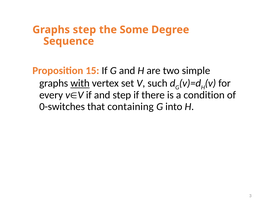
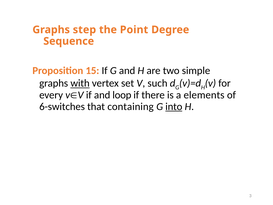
Some: Some -> Point (134, 30)
and step: step -> loop (122, 95)
condition: condition -> elements (204, 95)
0-switches: 0-switches -> 6-switches (62, 106)
into underline: none -> present (174, 106)
